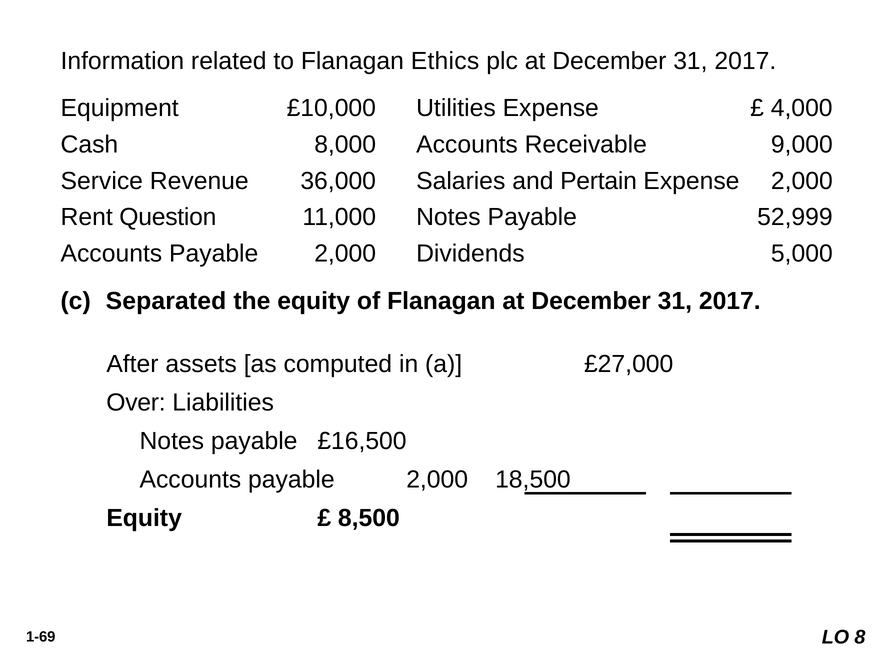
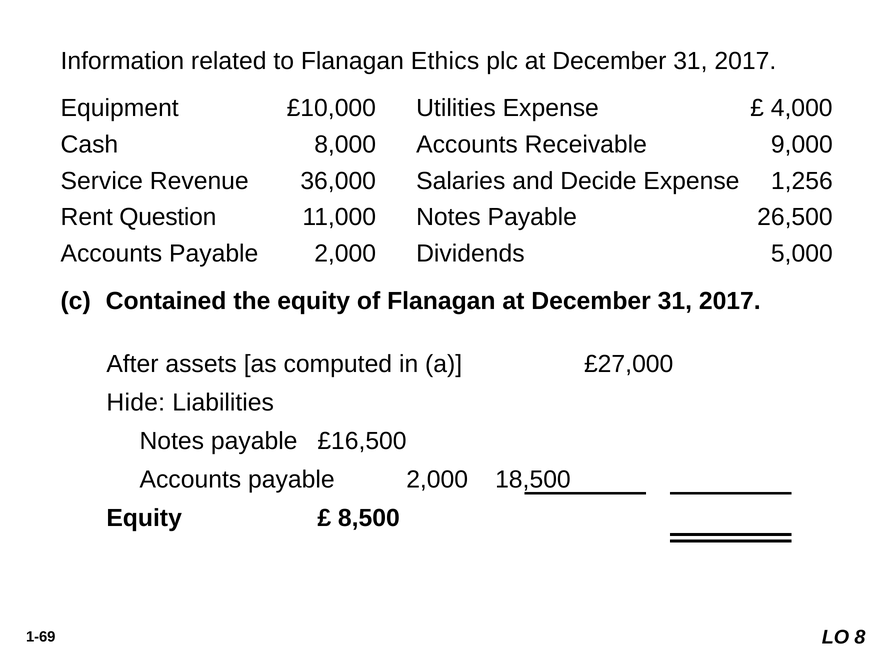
Pertain: Pertain -> Decide (598, 181)
Expense 2,000: 2,000 -> 1,256 (802, 181)
52,999: 52,999 -> 26,500 (795, 217)
Separated: Separated -> Contained (166, 301)
Over: Over -> Hide (136, 403)
